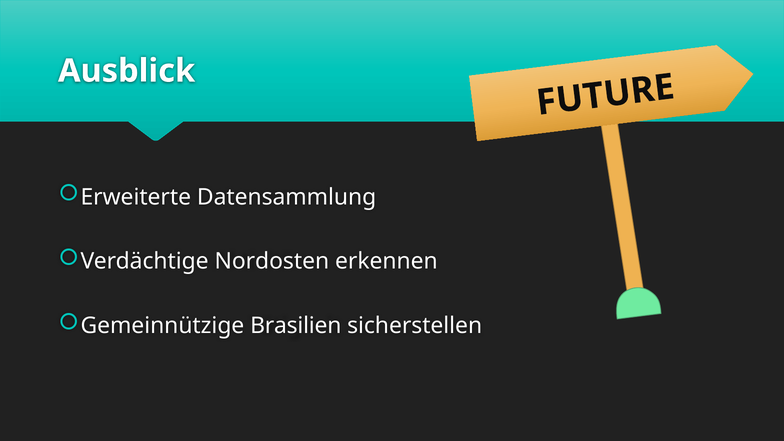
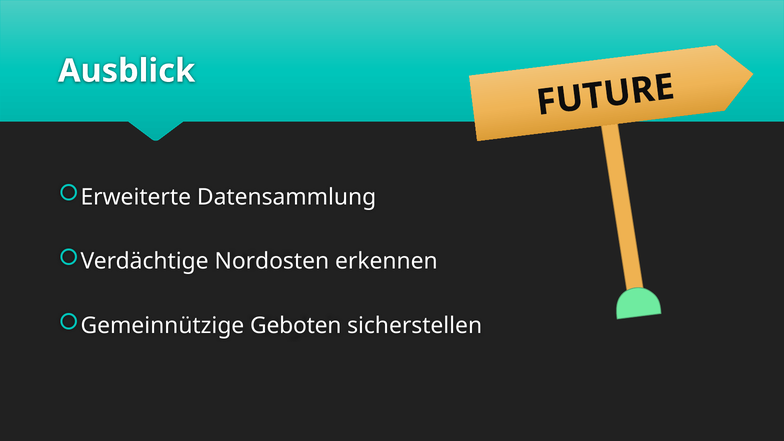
Brasilien: Brasilien -> Geboten (296, 326)
